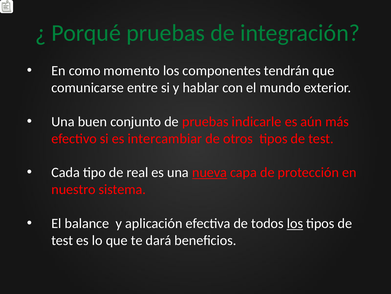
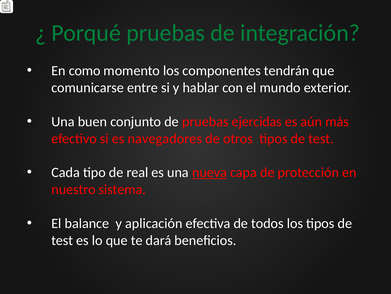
indicarle: indicarle -> ejercidas (257, 121)
intercambiar: intercambiar -> navegadores (165, 138)
los underline: present -> none (295, 223)
